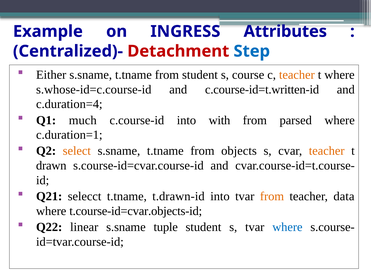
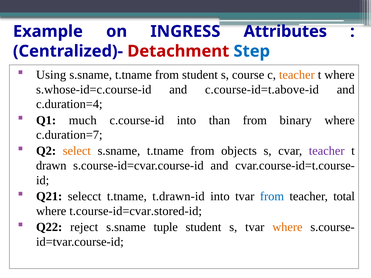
Either: Either -> Using (51, 75)
c.course-id=t.written-id: c.course-id=t.written-id -> c.course-id=t.above-id (262, 90)
with: with -> than (219, 120)
parsed: parsed -> binary (296, 120)
c.duration=1: c.duration=1 -> c.duration=7 (69, 135)
teacher colour: orange -> purple (327, 151)
from colour: orange -> blue (272, 196)
data: data -> total (344, 196)
t.course-id=cvar.objects-id: t.course-id=cvar.objects-id -> t.course-id=cvar.stored-id (136, 211)
linear: linear -> reject (84, 227)
where colour: blue -> orange (287, 227)
